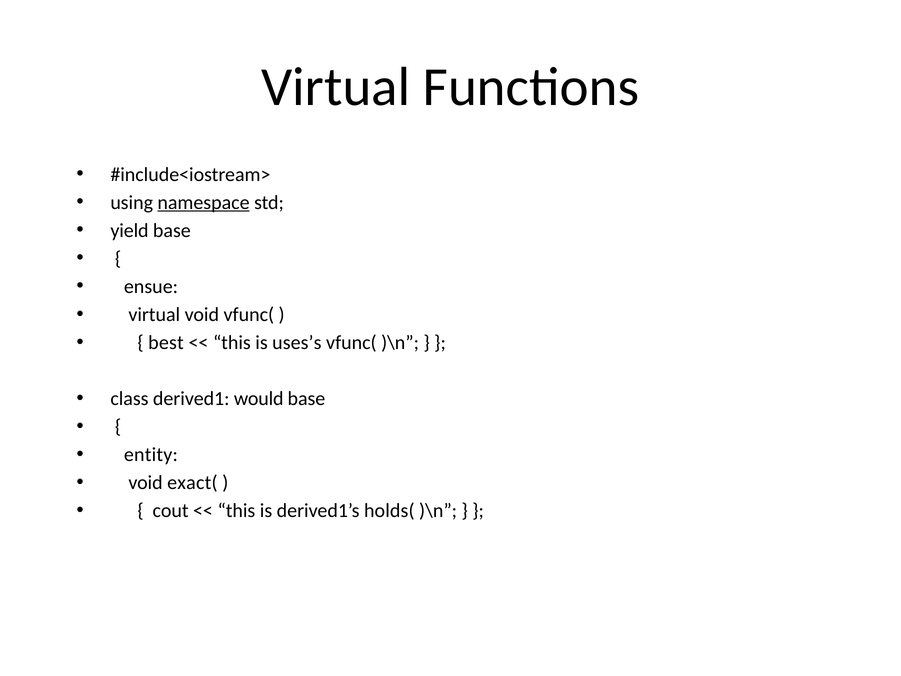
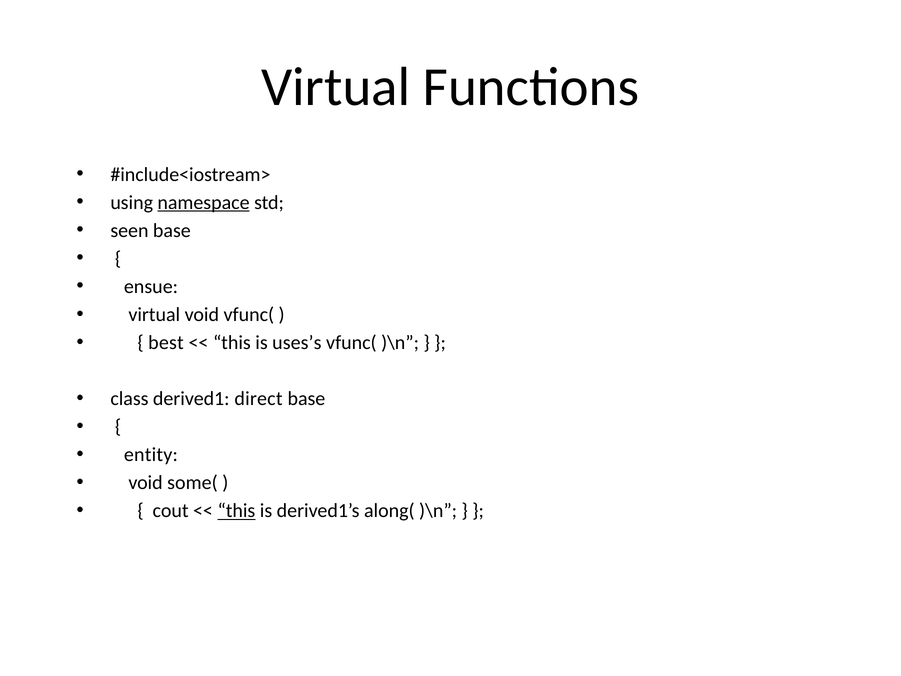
yield: yield -> seen (129, 230)
would: would -> direct (259, 399)
exact(: exact( -> some( (192, 483)
this underline: none -> present (236, 511)
holds(: holds( -> along( (389, 511)
